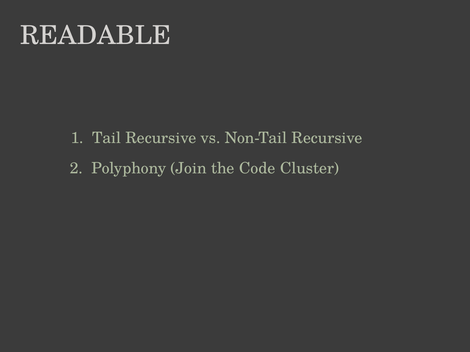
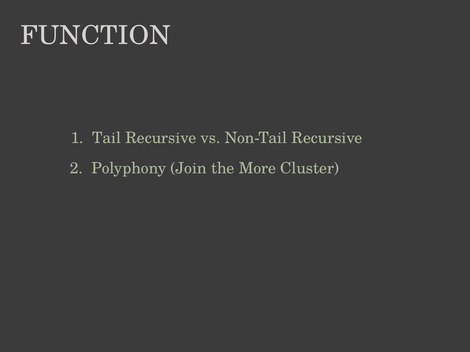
READABLE: READABLE -> FUNCTION (95, 35)
Code: Code -> More (257, 169)
